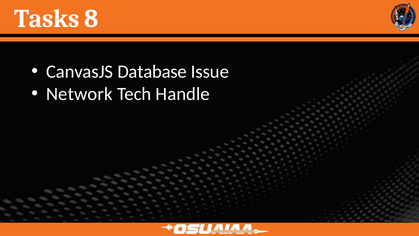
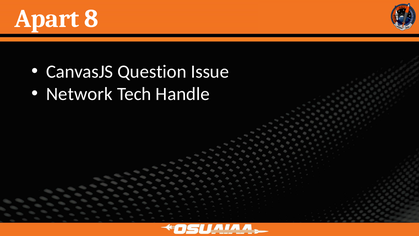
Tasks: Tasks -> Apart (47, 19)
Database: Database -> Question (152, 72)
